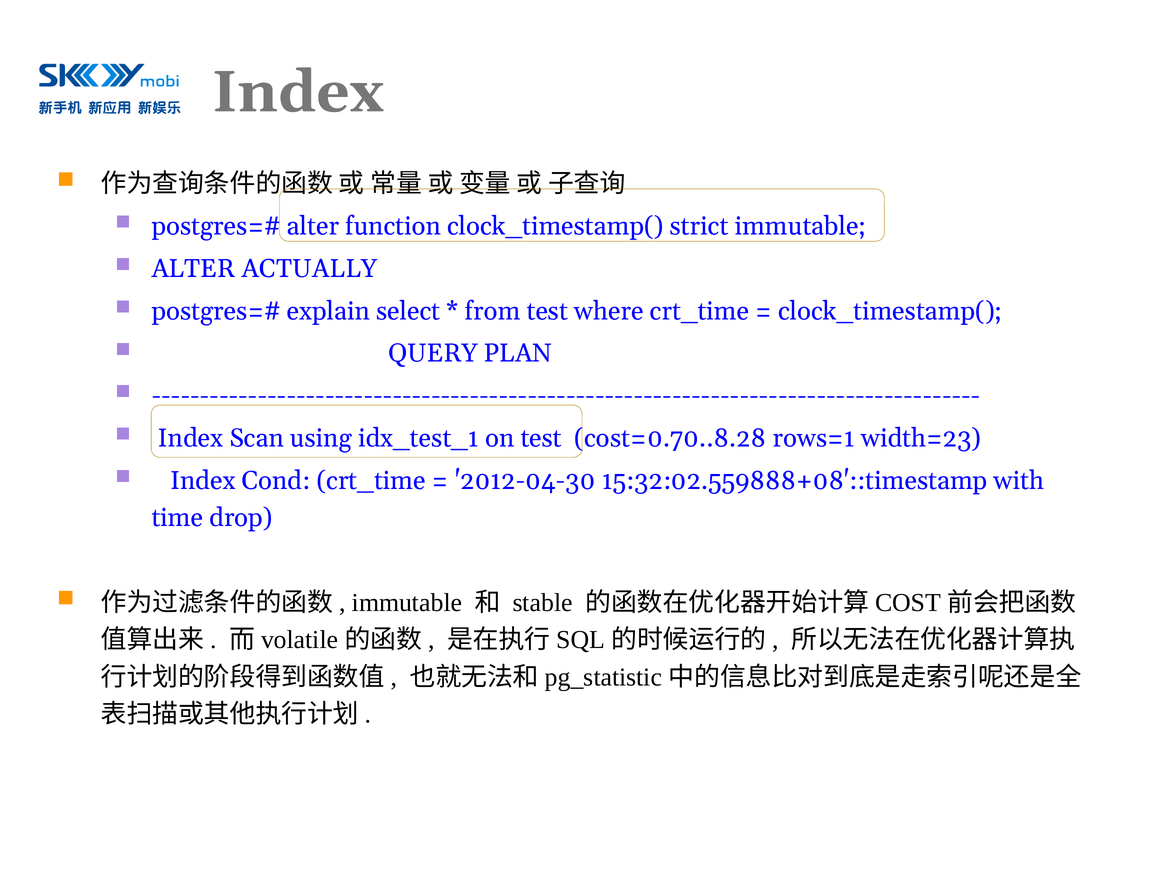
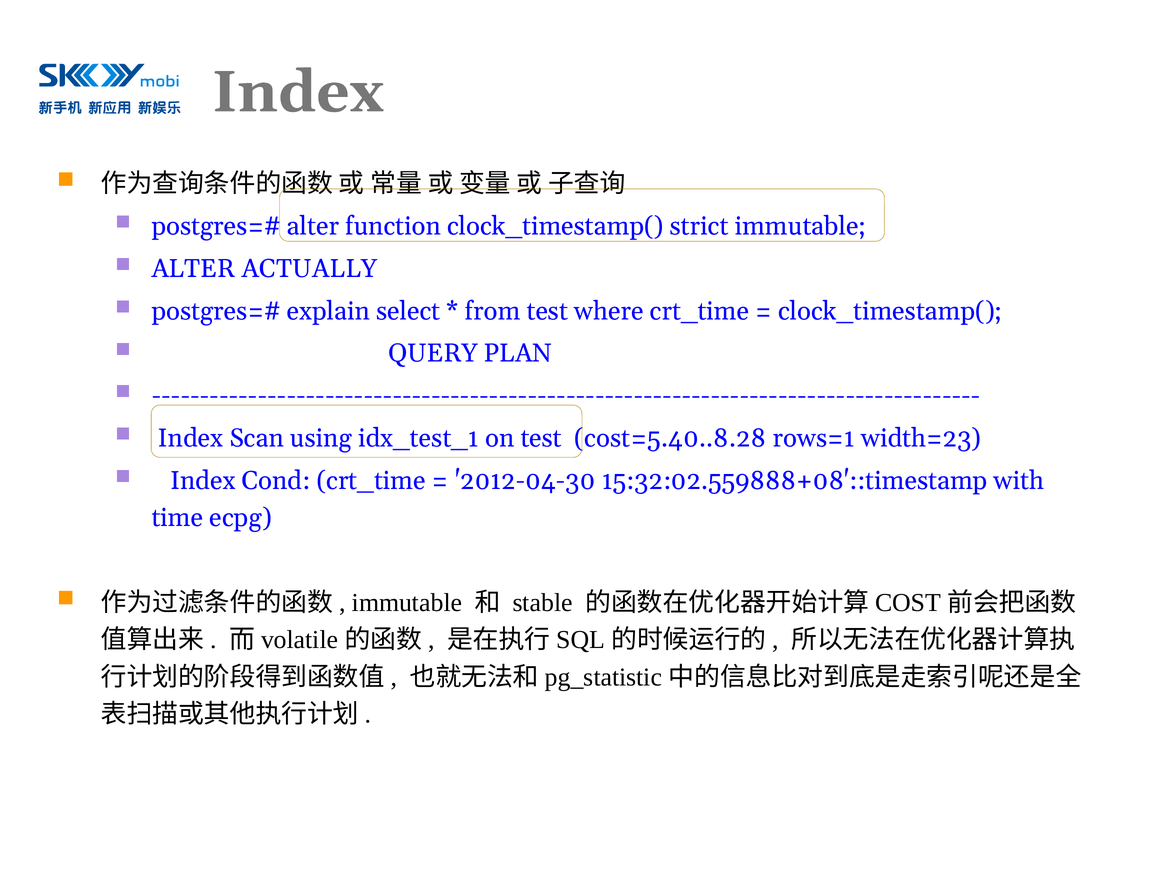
cost=0.70..8.28: cost=0.70..8.28 -> cost=5.40..8.28 (670, 438)
drop: drop -> ecpg (241, 518)
